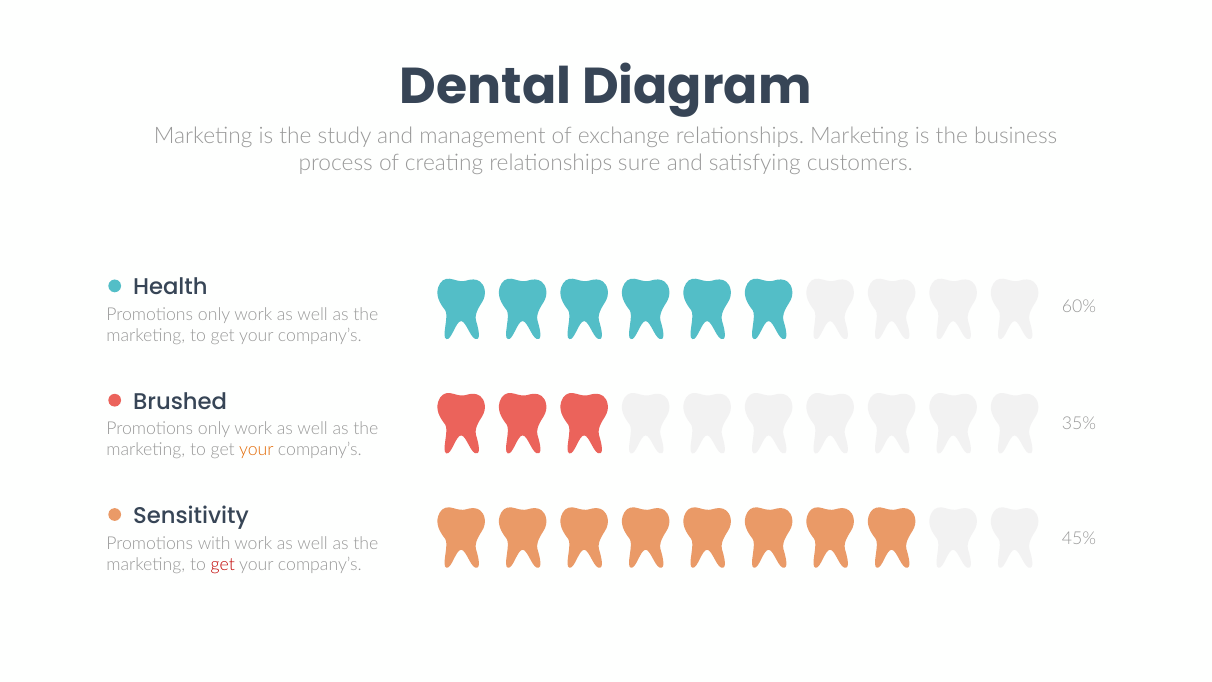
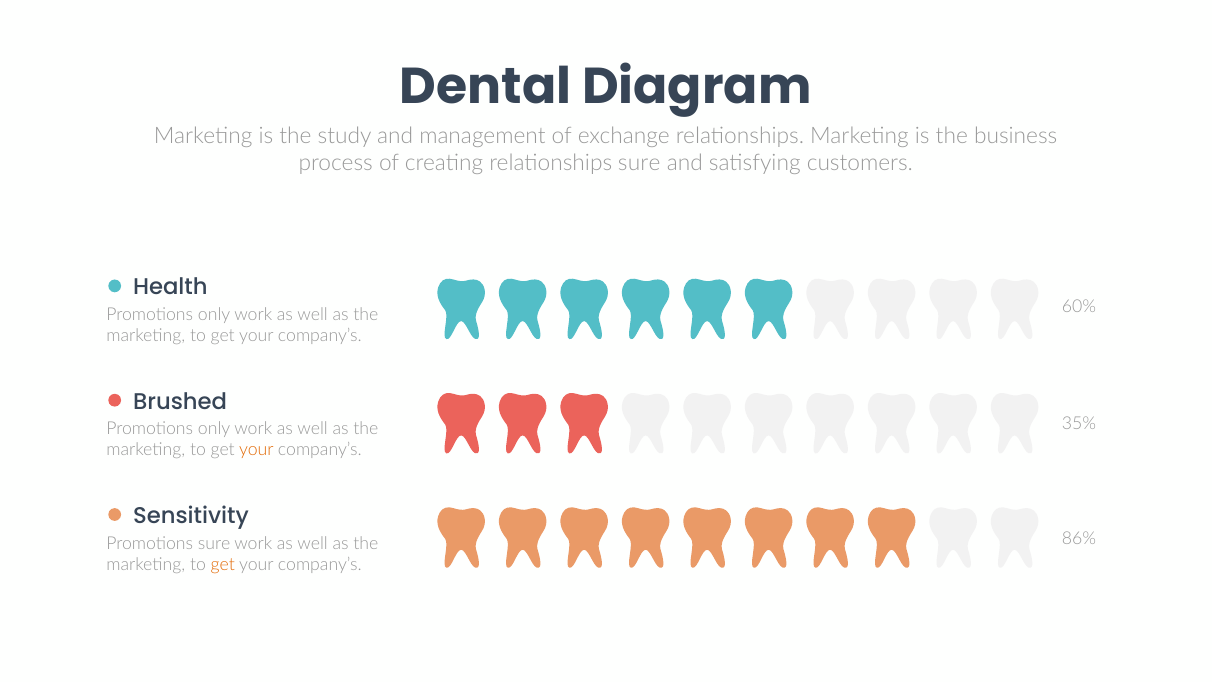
45%: 45% -> 86% (1079, 539)
Promotions with: with -> sure (214, 543)
get colour: red -> orange (223, 564)
